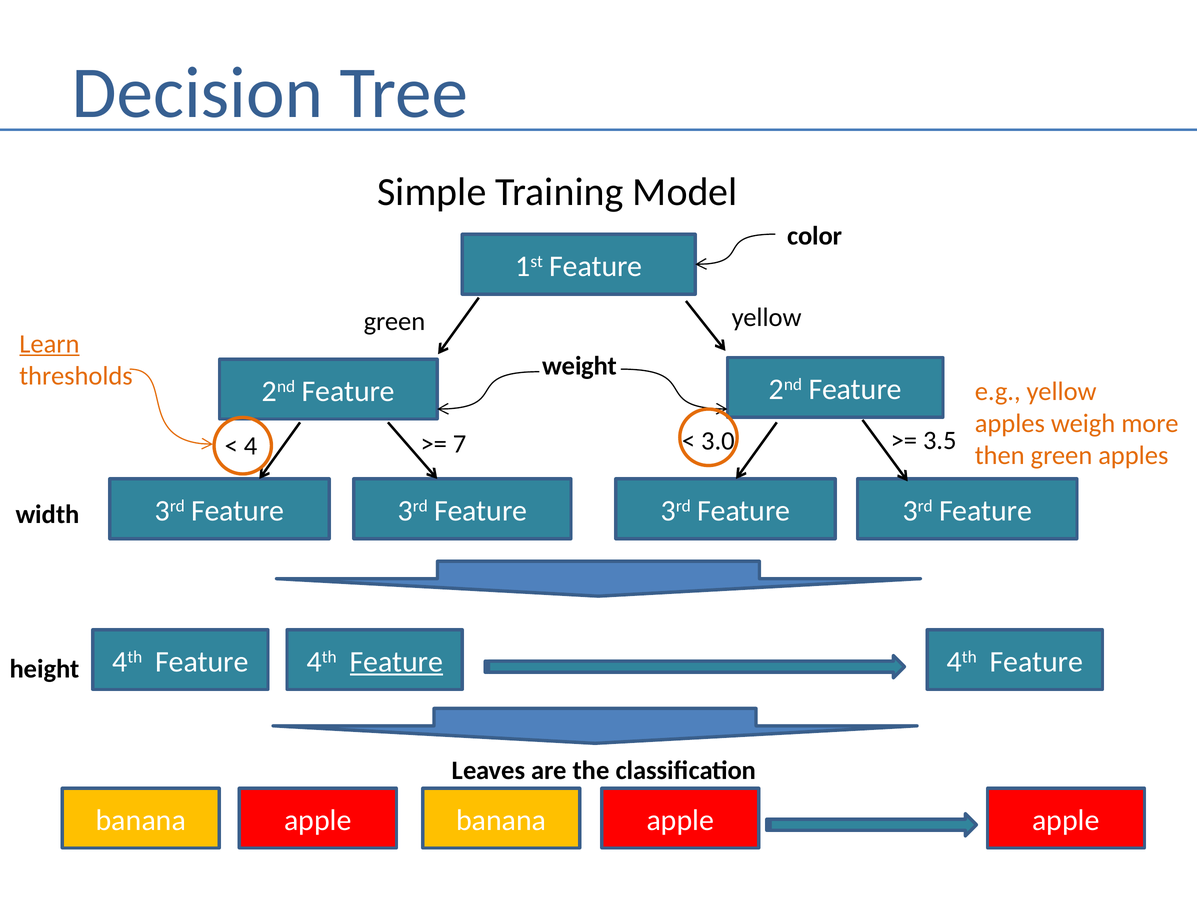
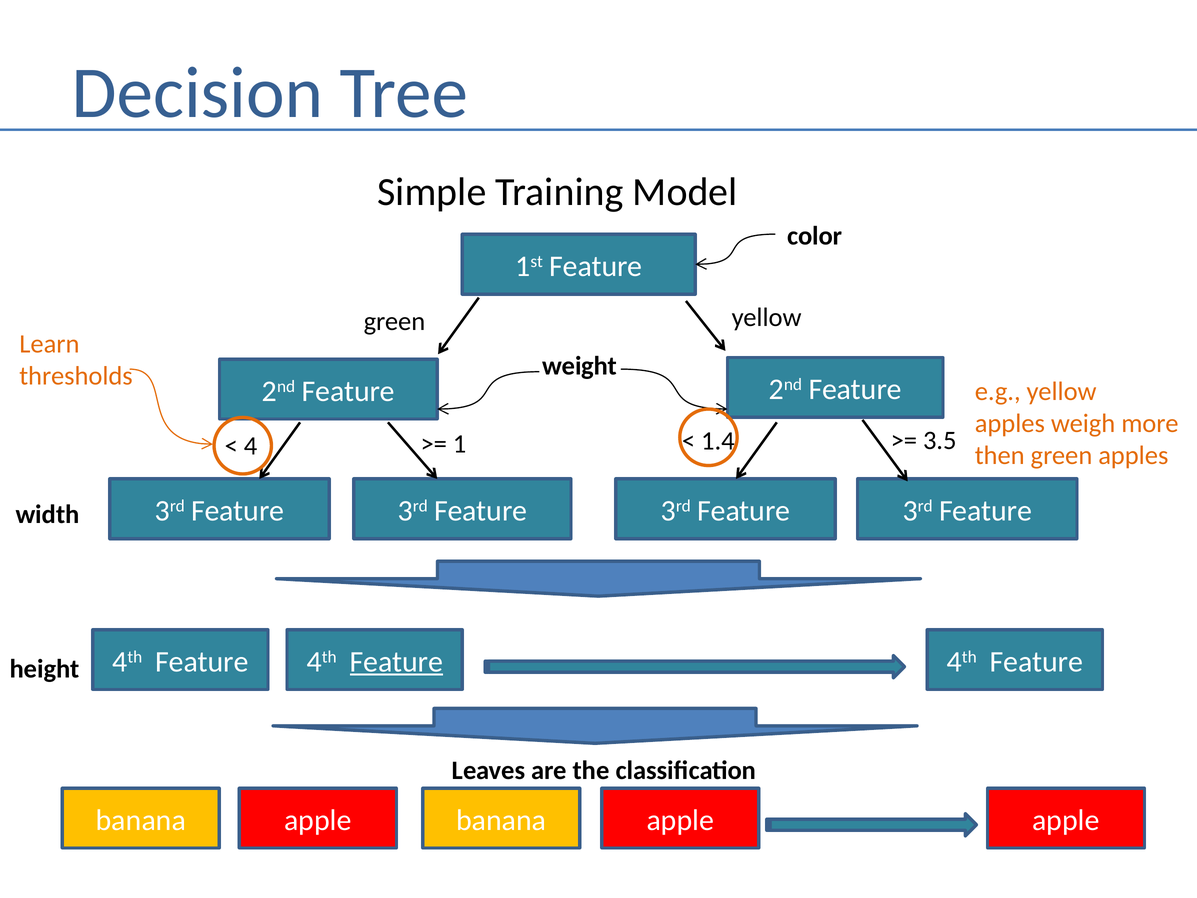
Learn underline: present -> none (49, 344)
7: 7 -> 1 (460, 444)
3.0: 3.0 -> 1.4 (718, 441)
